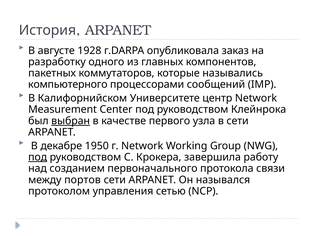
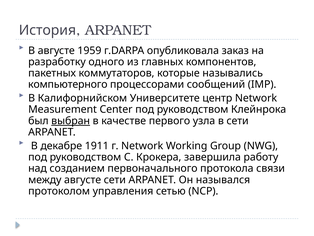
1928: 1928 -> 1959 (89, 50)
1950: 1950 -> 1911 (97, 146)
под underline: present -> none (38, 157)
между портов: портов -> августе (83, 179)
